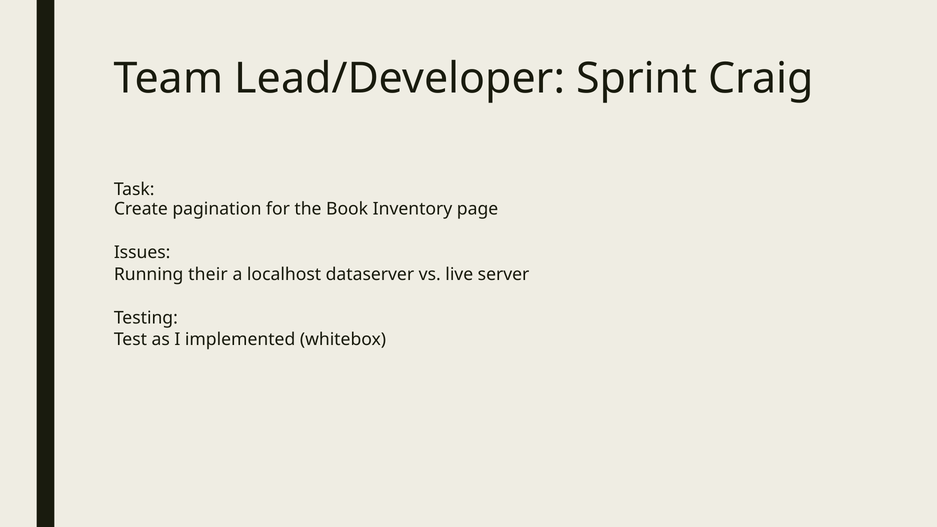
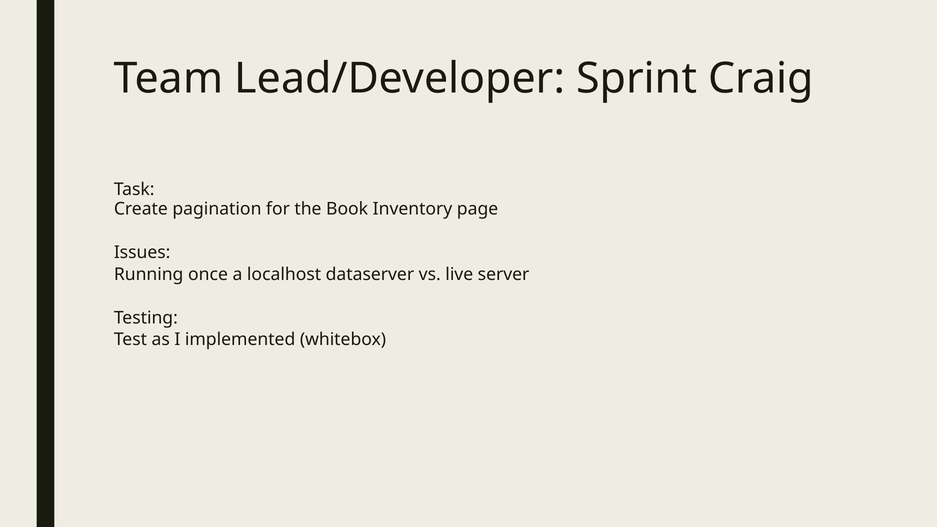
their: their -> once (208, 274)
